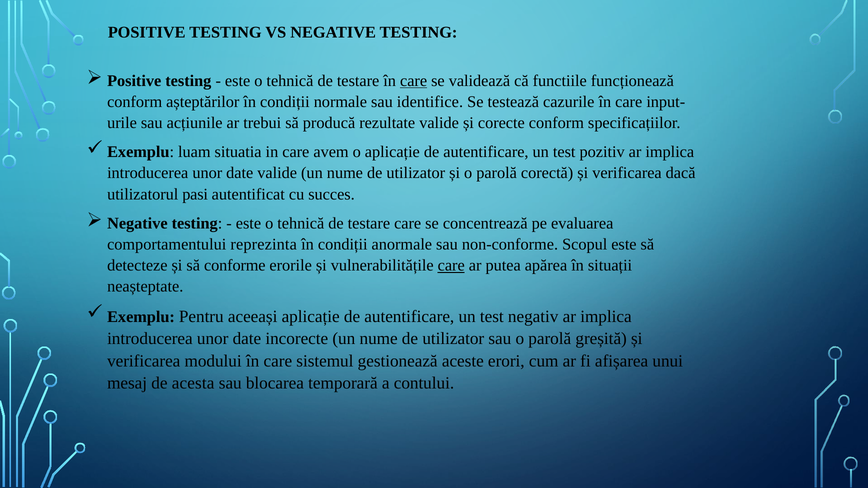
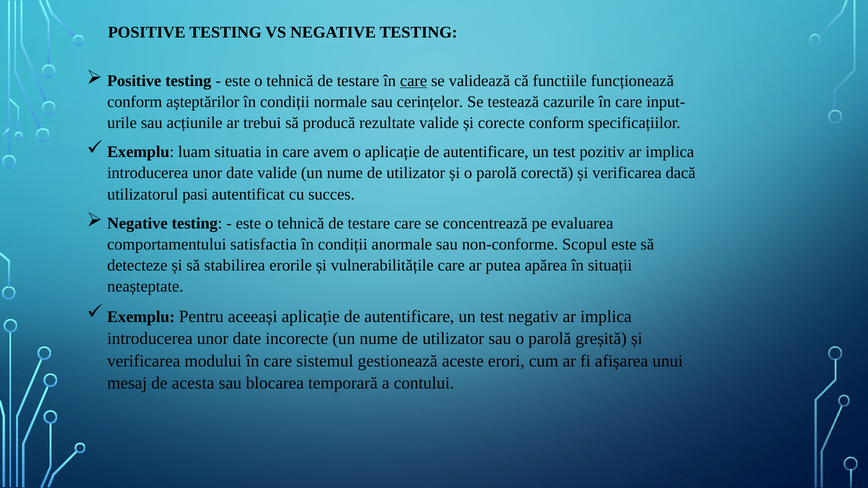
identifice: identifice -> cerințelor (430, 102)
reprezinta: reprezinta -> satisfactia (264, 245)
conforme: conforme -> stabilirea (235, 266)
care underline: present -> none (451, 266)
